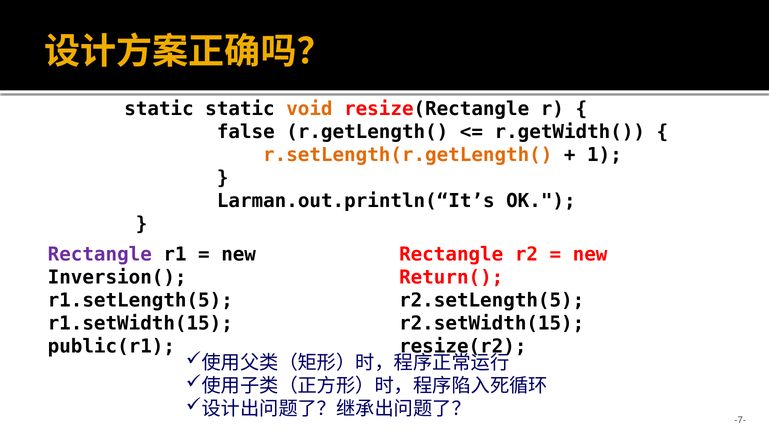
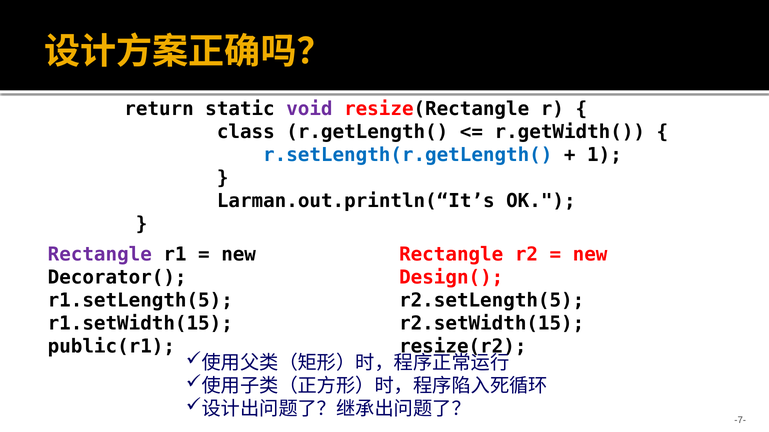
static: static -> return (159, 109)
void colour: orange -> purple (309, 109)
false: false -> class (246, 132)
r.setLength(r.getLength( colour: orange -> blue (408, 155)
Inversion(: Inversion( -> Decorator( (117, 278)
Return(: Return( -> Design( (451, 278)
